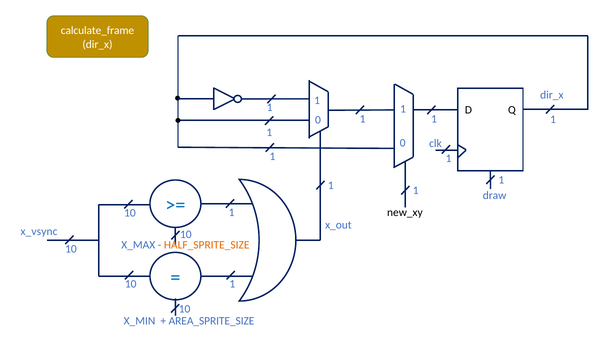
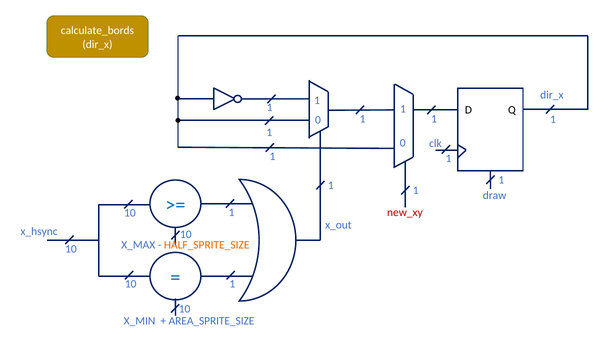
calculate_frame: calculate_frame -> calculate_bords (97, 31)
new_xy colour: black -> red (405, 213)
x_vsync: x_vsync -> x_hsync (39, 232)
